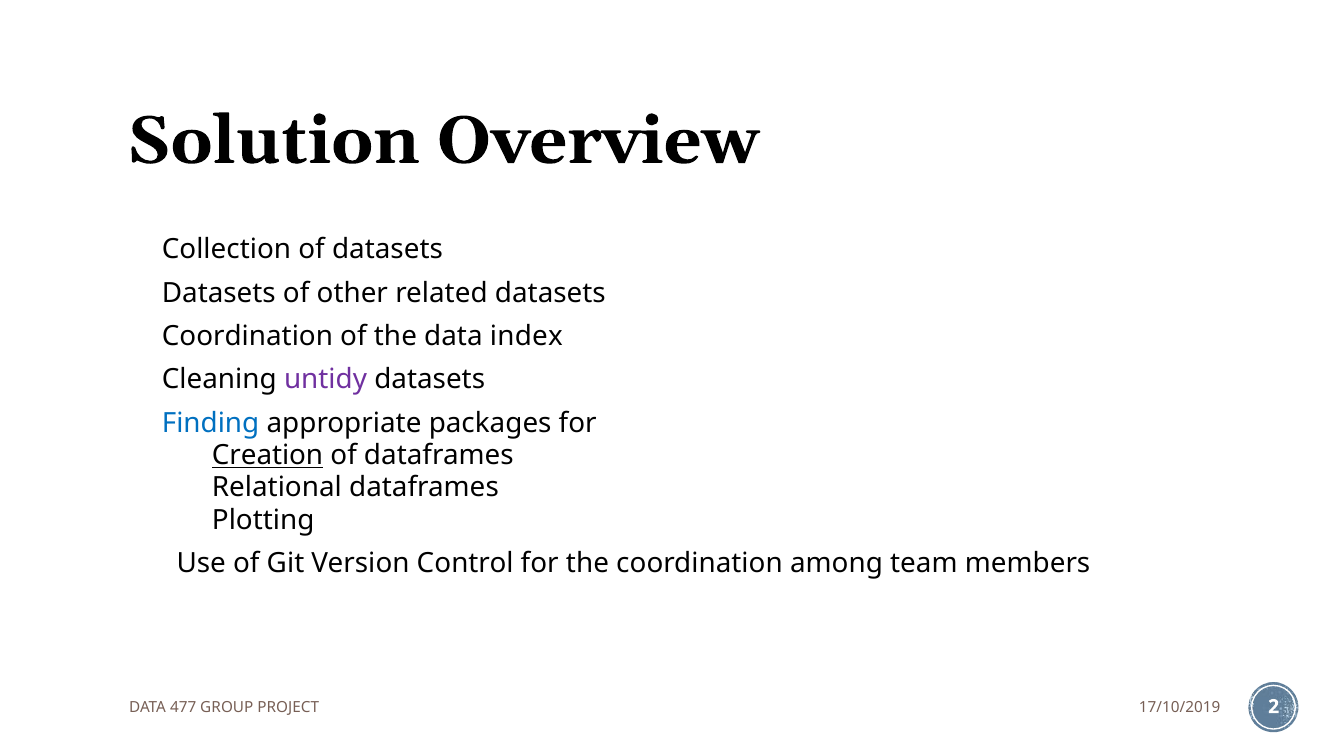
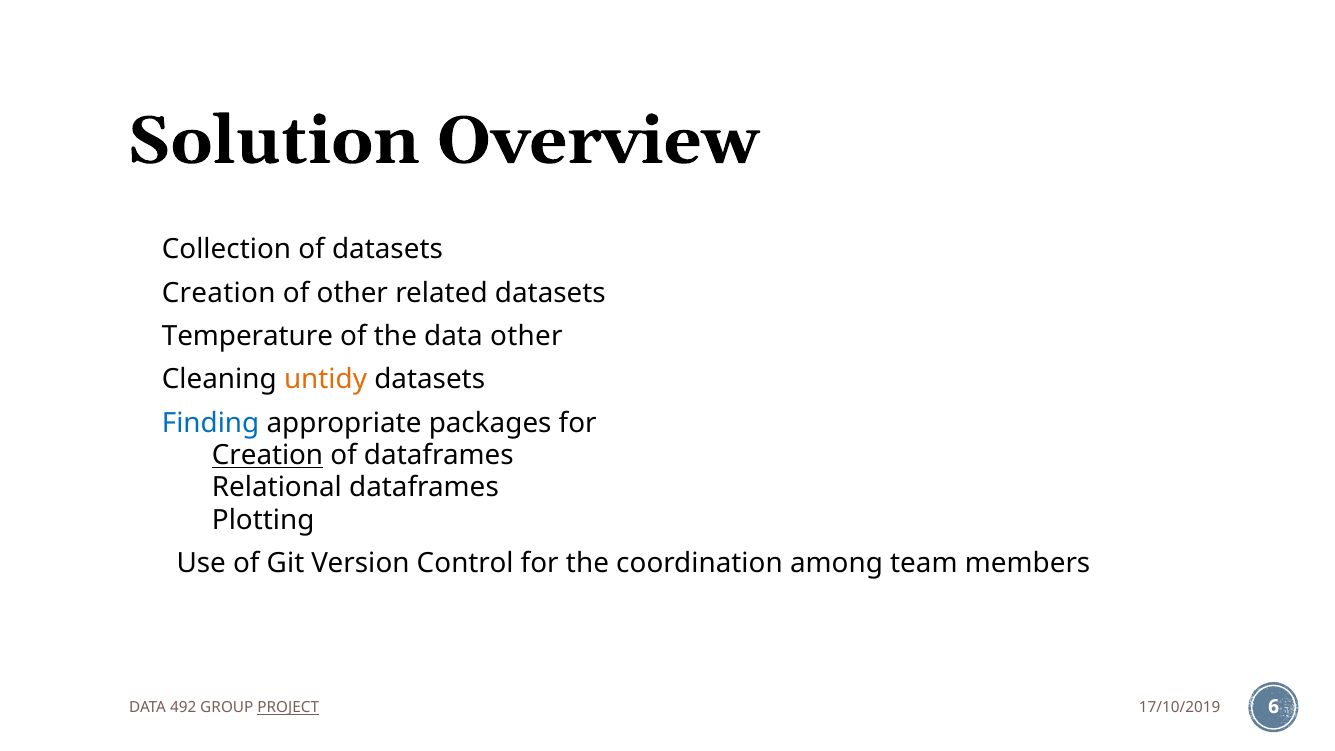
Datasets: Datasets -> Creation (219, 293)
Coordination: Coordination -> Temperature (247, 336)
data index: index -> other (526, 336)
untidy colour: purple -> orange (326, 380)
477: 477 -> 492 (183, 708)
PROJECT underline: none -> present (288, 708)
2: 2 -> 6 (1274, 707)
